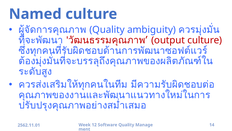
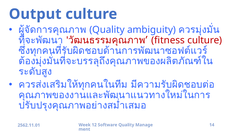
Named: Named -> Output (35, 14)
output: output -> fitness (168, 40)
